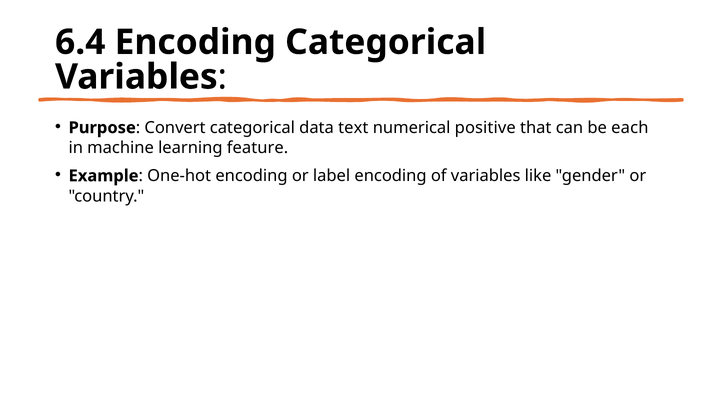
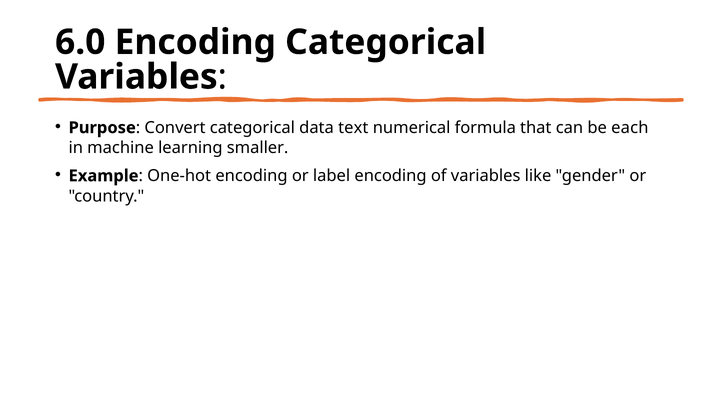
6.4: 6.4 -> 6.0 (80, 42)
positive: positive -> formula (485, 128)
feature: feature -> smaller (258, 148)
